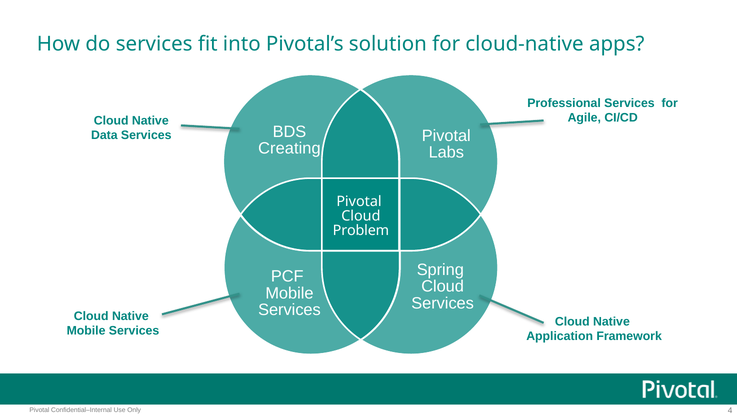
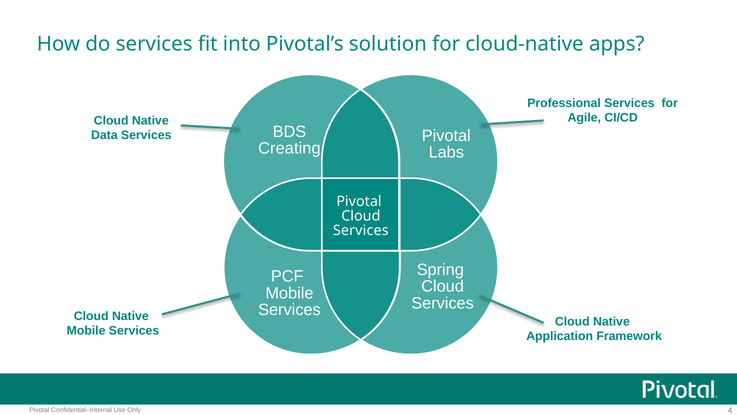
Problem: Problem -> Services (361, 230)
